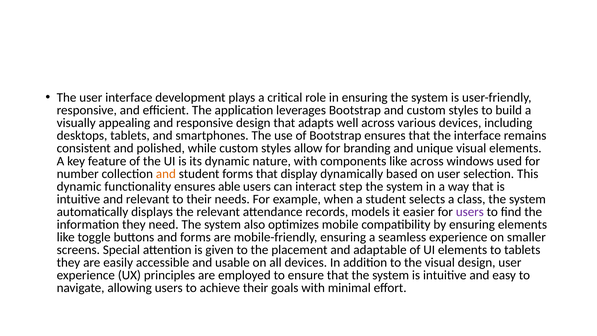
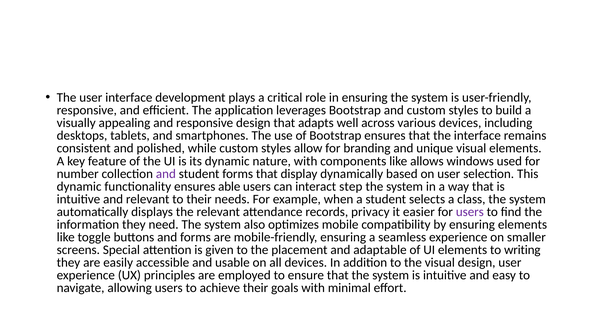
like across: across -> allows (427, 161)
and colour: orange -> purple (166, 174)
models: models -> privacy (370, 212)
to tablets: tablets -> writing (522, 250)
